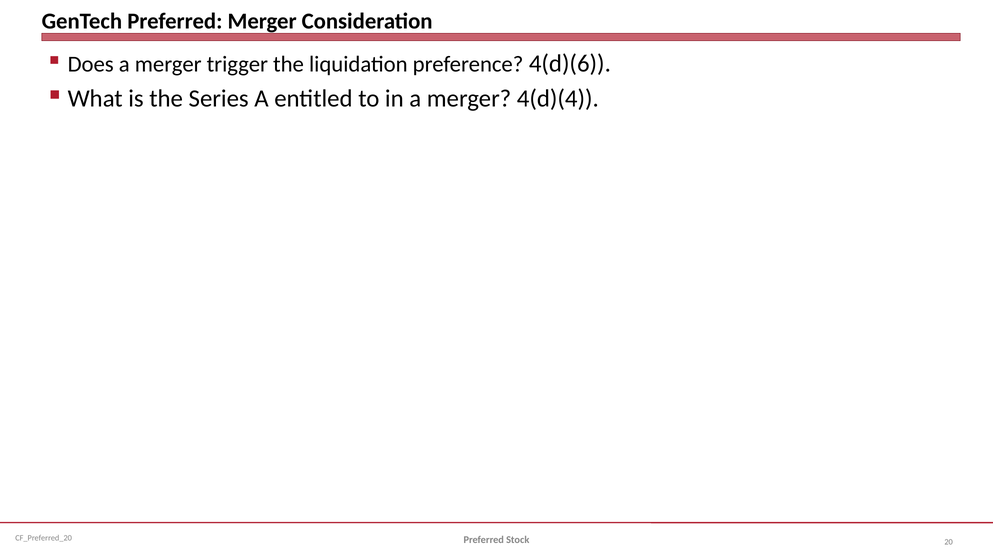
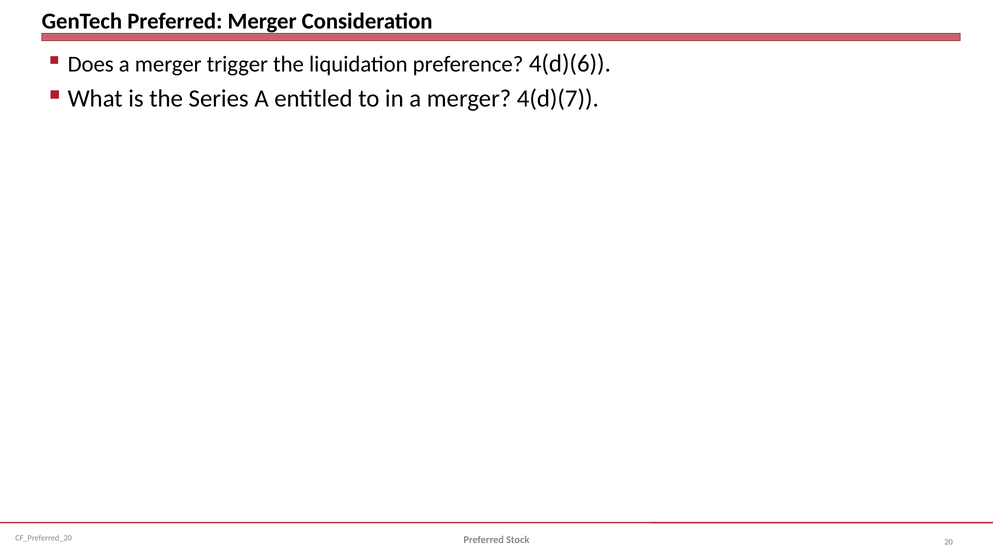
4(d)(4: 4(d)(4 -> 4(d)(7 (558, 99)
